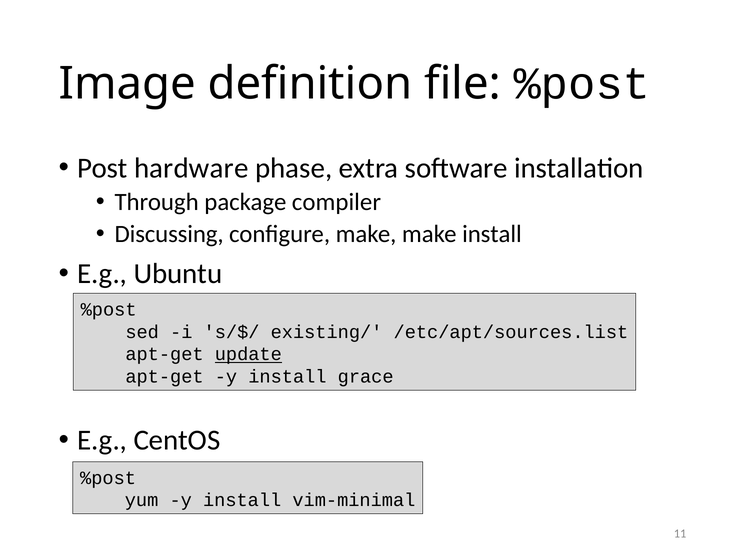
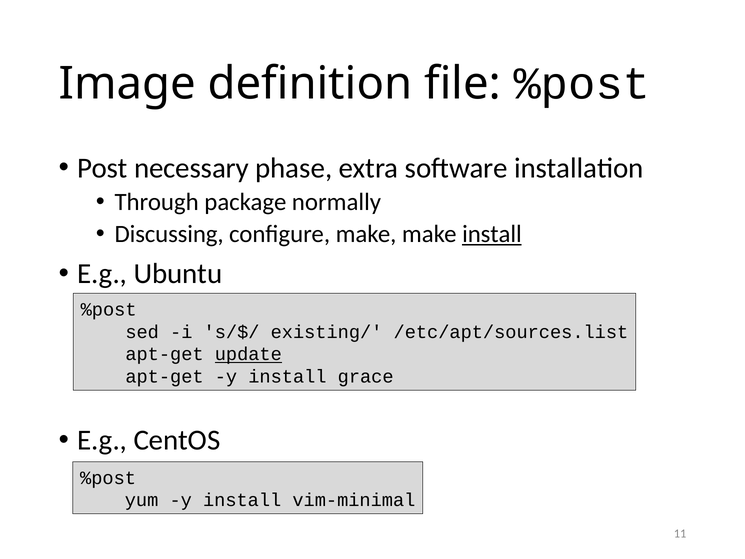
hardware: hardware -> necessary (191, 168)
compiler: compiler -> normally (336, 202)
install underline: none -> present (492, 234)
